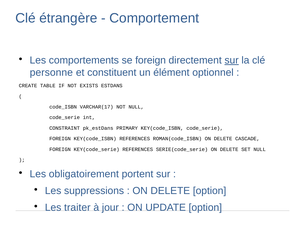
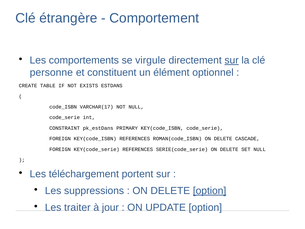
se foreign: foreign -> virgule (150, 60)
obligatoirement: obligatoirement -> téléchargement (84, 174)
option underline: none -> present (210, 190)
